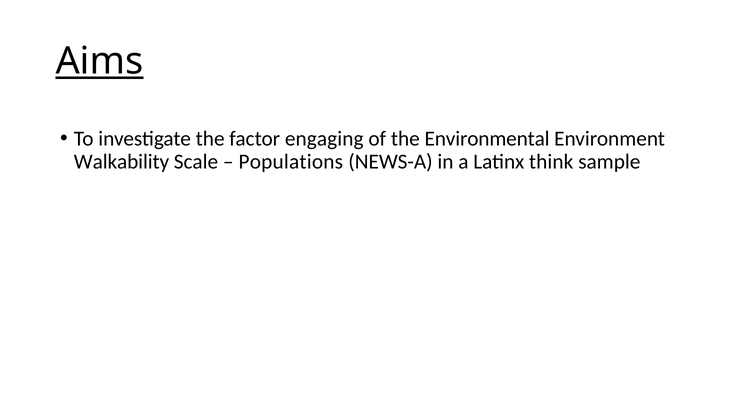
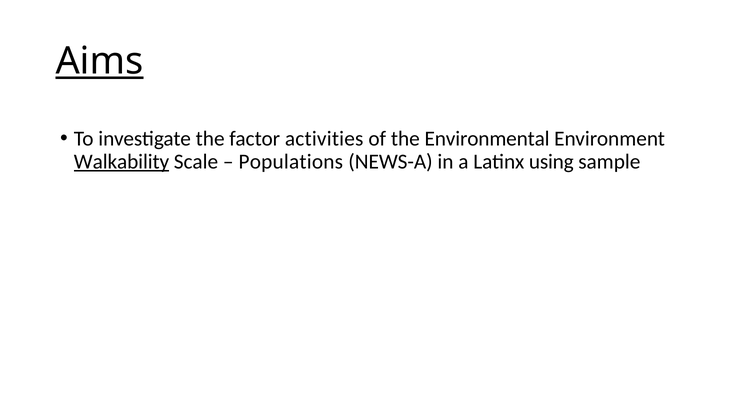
engaging: engaging -> activities (324, 139)
Walkability underline: none -> present (122, 161)
think: think -> using (551, 161)
